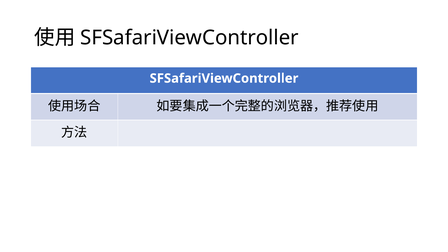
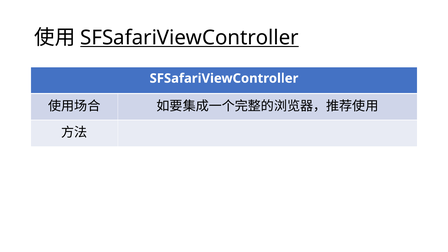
SFSafariViewController underline: none -> present (189, 38)
